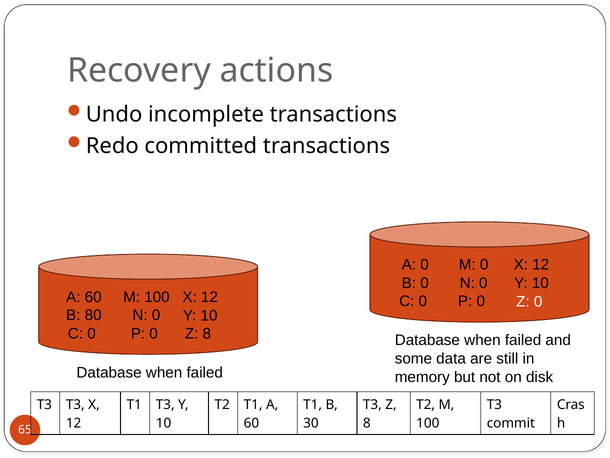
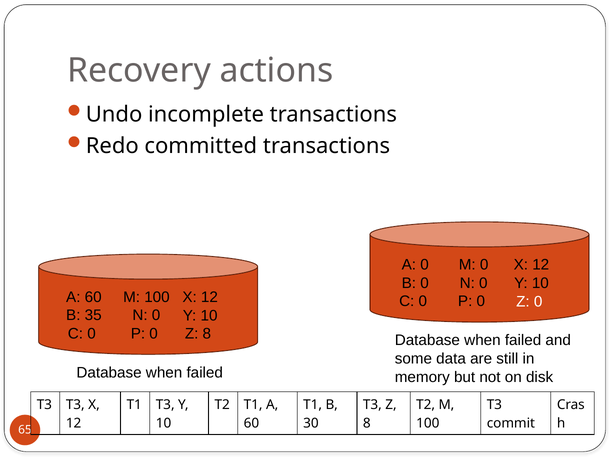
80: 80 -> 35 (93, 315)
